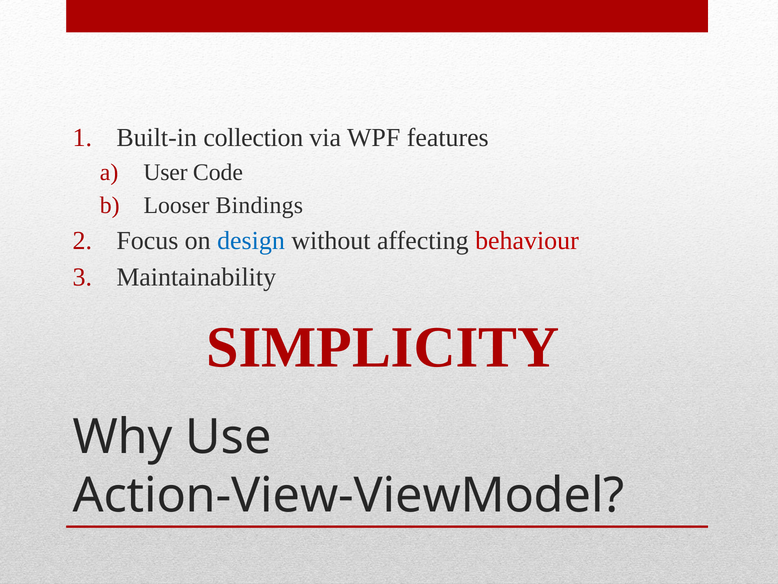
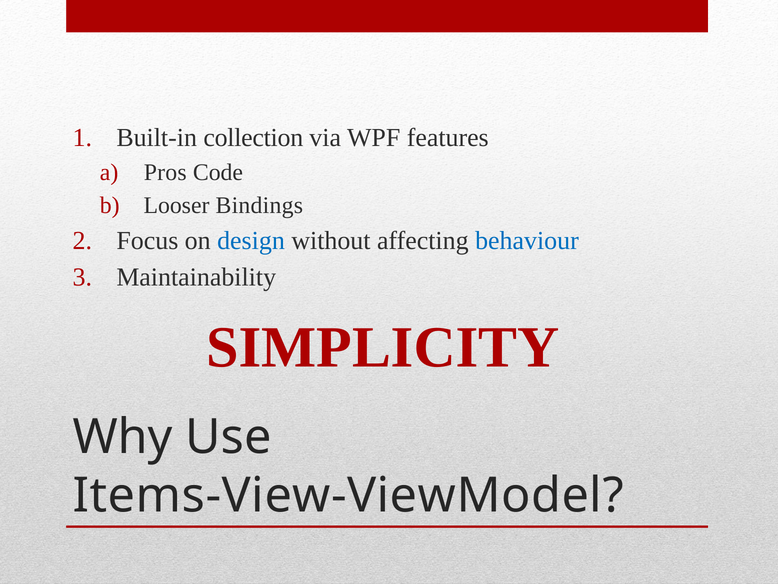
User: User -> Pros (165, 172)
behaviour colour: red -> blue (527, 241)
Action-View-ViewModel: Action-View-ViewModel -> Items-View-ViewModel (348, 495)
